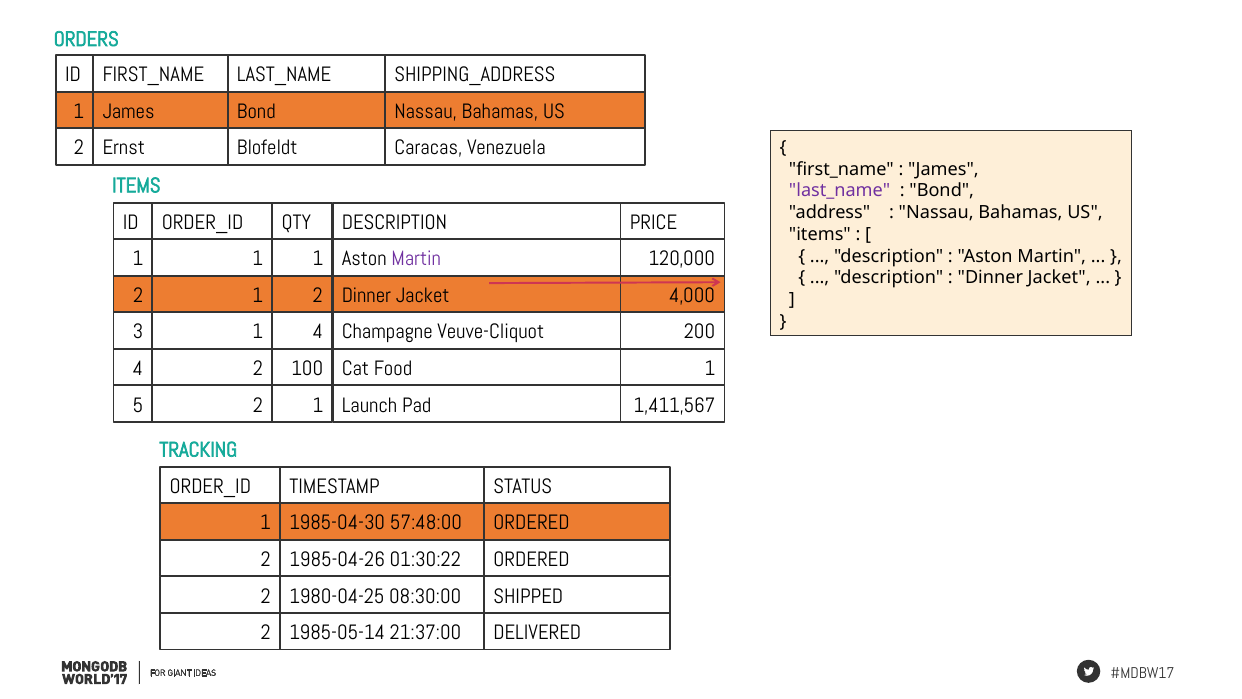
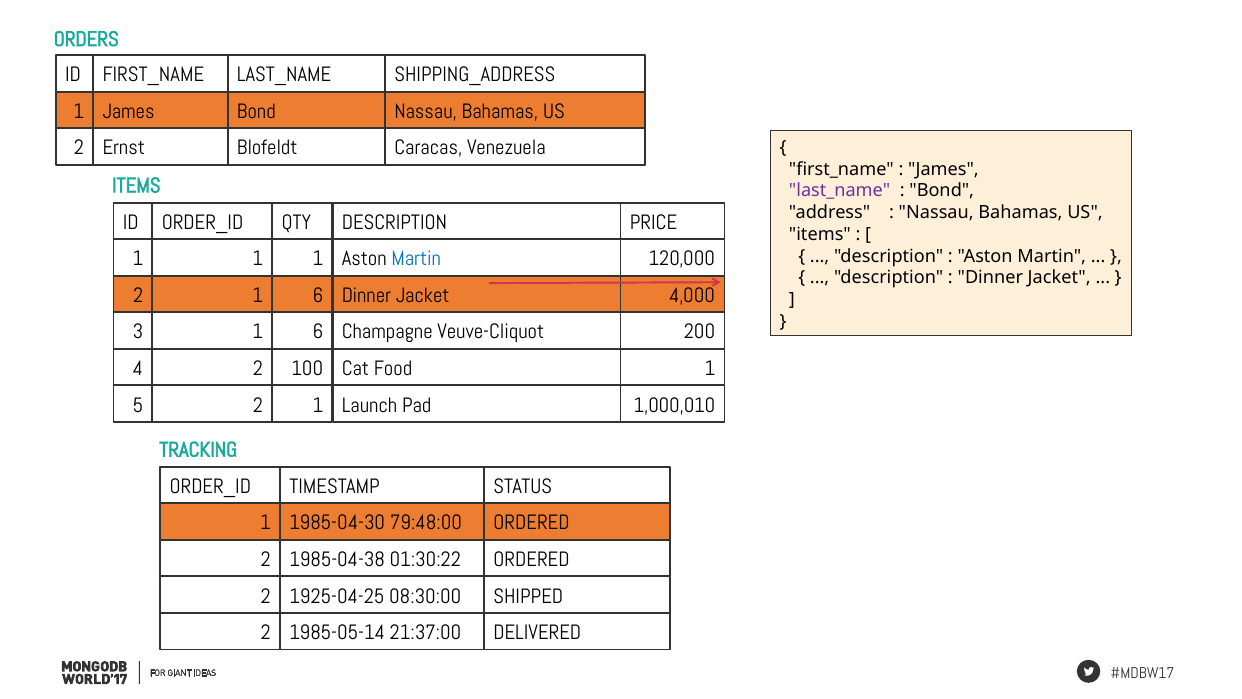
Martin colour: purple -> blue (416, 259)
2 1 2: 2 -> 6 (318, 295)
3 1 4: 4 -> 6 (318, 332)
1,411,567: 1,411,567 -> 1,000,010 (674, 405)
57:48:00: 57:48:00 -> 79:48:00 (426, 523)
1985-04-26: 1985-04-26 -> 1985-04-38 (337, 559)
1980-04-25: 1980-04-25 -> 1925-04-25 (337, 596)
